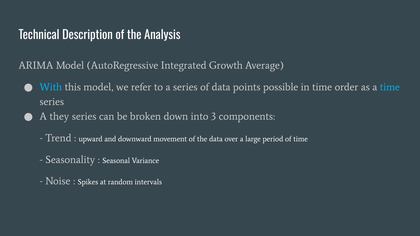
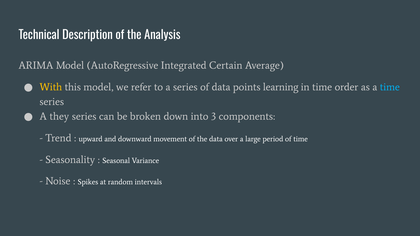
Growth: Growth -> Certain (226, 66)
With colour: light blue -> yellow (51, 87)
possible: possible -> learning (281, 87)
